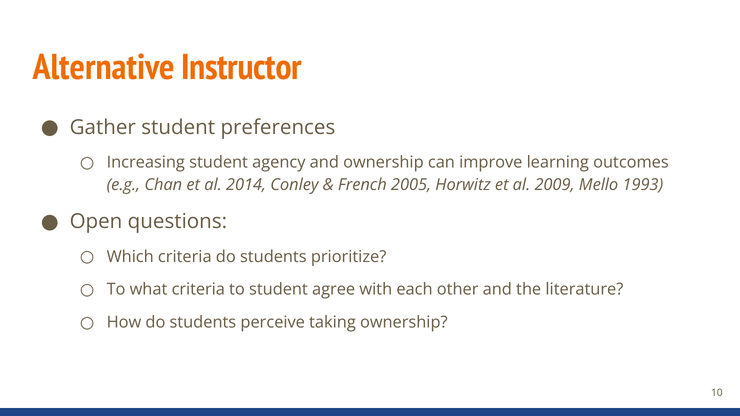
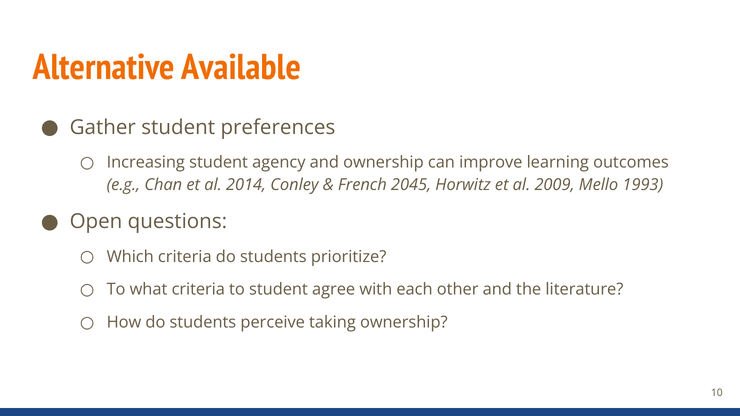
Instructor: Instructor -> Available (241, 68)
2005: 2005 -> 2045 (411, 185)
